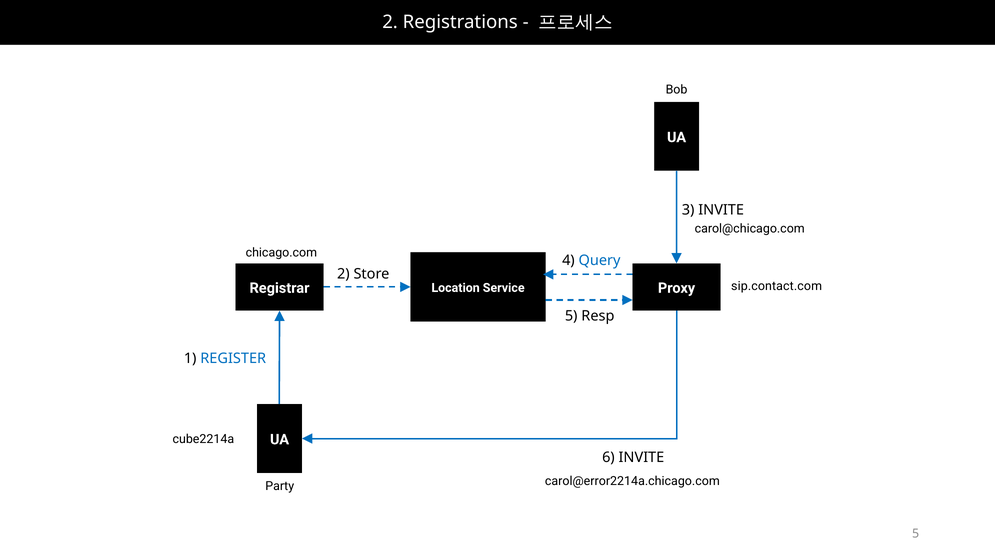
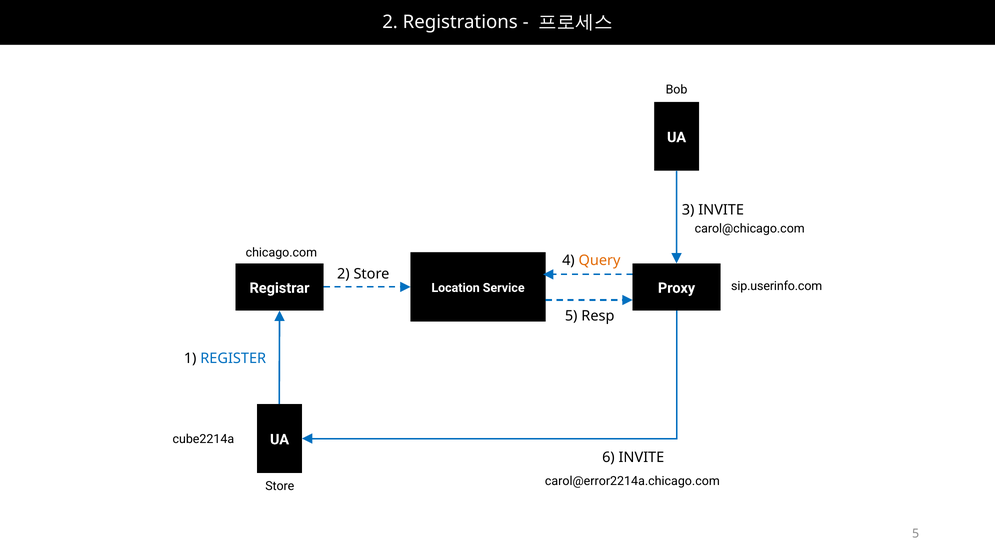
Query colour: blue -> orange (600, 261)
sip.contact.com: sip.contact.com -> sip.userinfo.com (777, 286)
Party: Party -> Store (280, 486)
